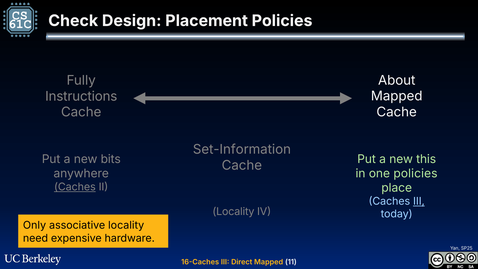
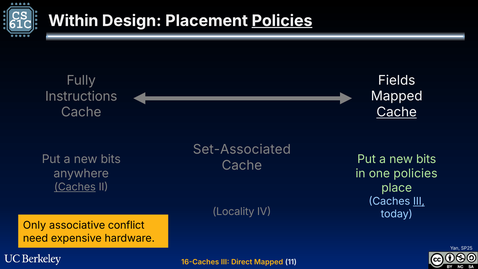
Check: Check -> Within (73, 21)
Policies underline: none -> present (282, 21)
About: About -> Fields (397, 80)
Cache underline: none -> present (397, 112)
Set-Information: Set-Information -> Set-Associated (242, 149)
this: this -> bits (426, 159)
associative locality: locality -> conflict (126, 225)
